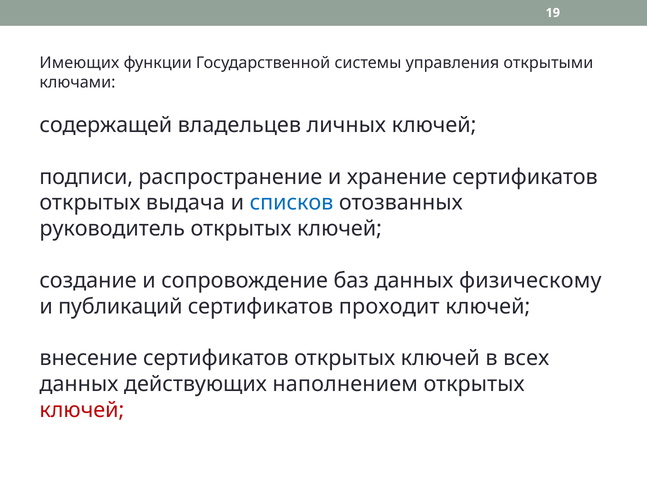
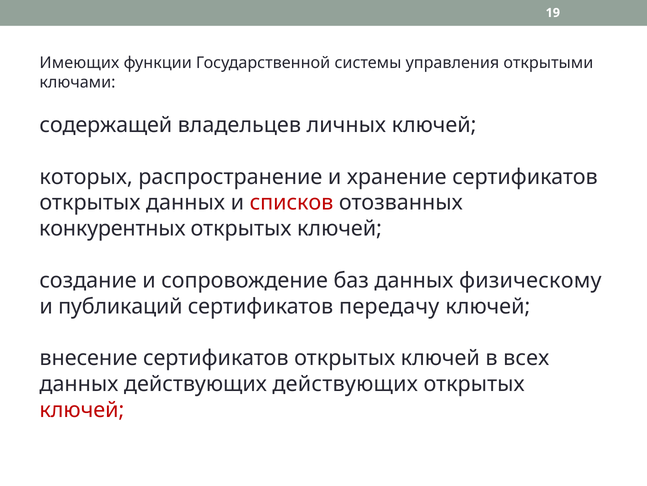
подписи: подписи -> которых (86, 177)
открытых выдача: выдача -> данных (185, 202)
списков colour: blue -> red (292, 202)
руководитель: руководитель -> конкурентных (112, 228)
проходит: проходит -> передачу (389, 306)
действующих наполнением: наполнением -> действующих (345, 384)
